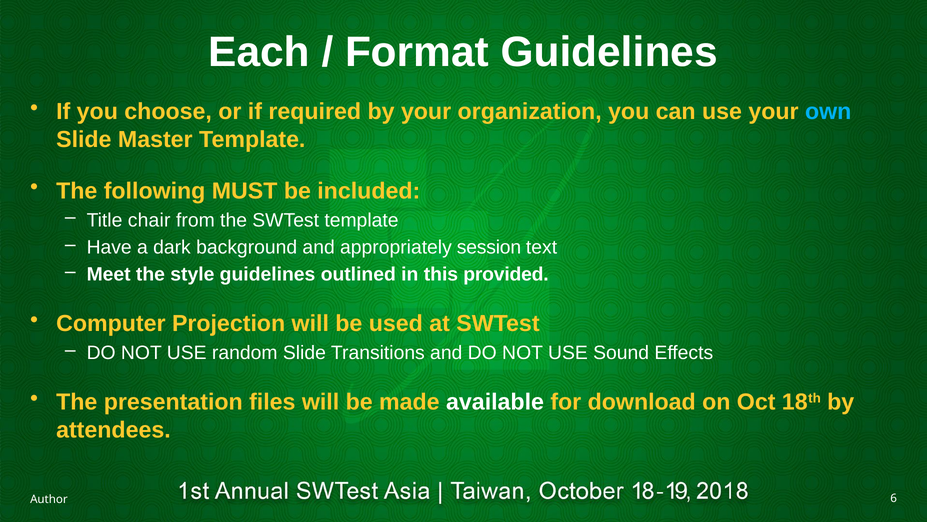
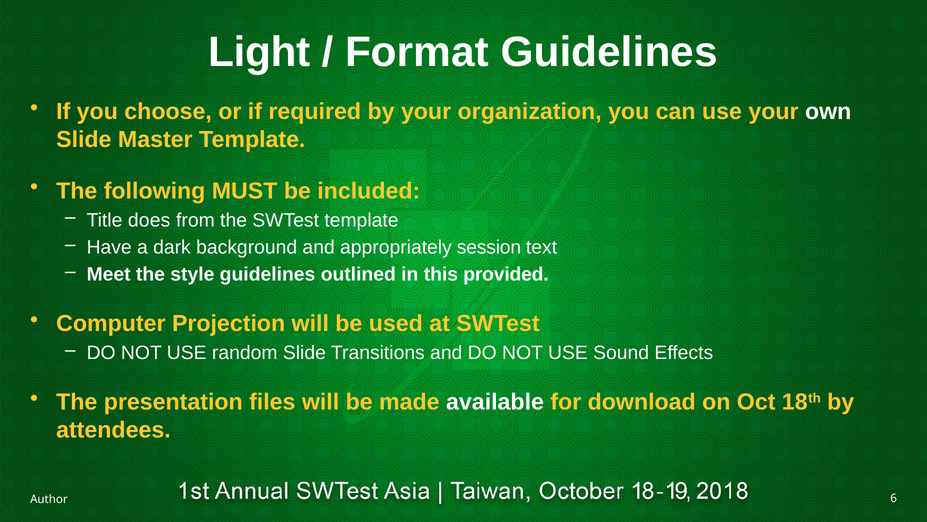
Each: Each -> Light (259, 52)
own colour: light blue -> white (828, 112)
chair: chair -> does (149, 220)
